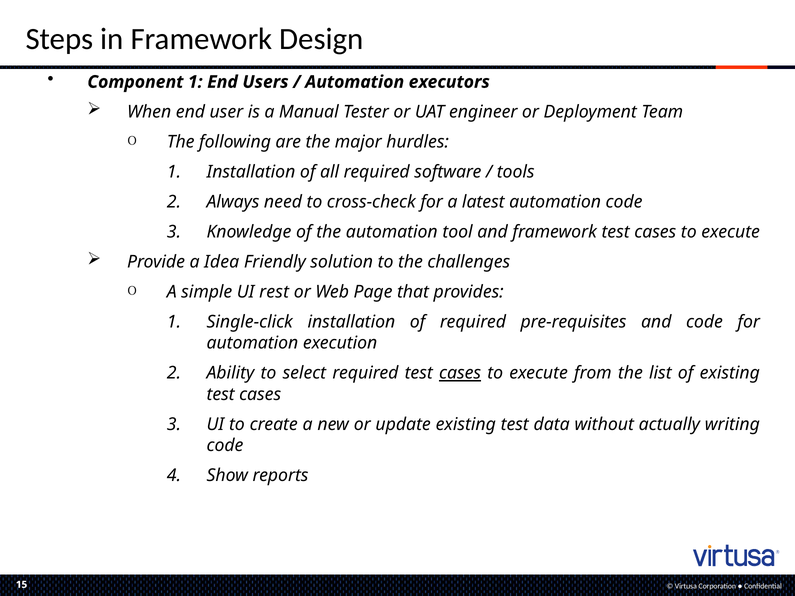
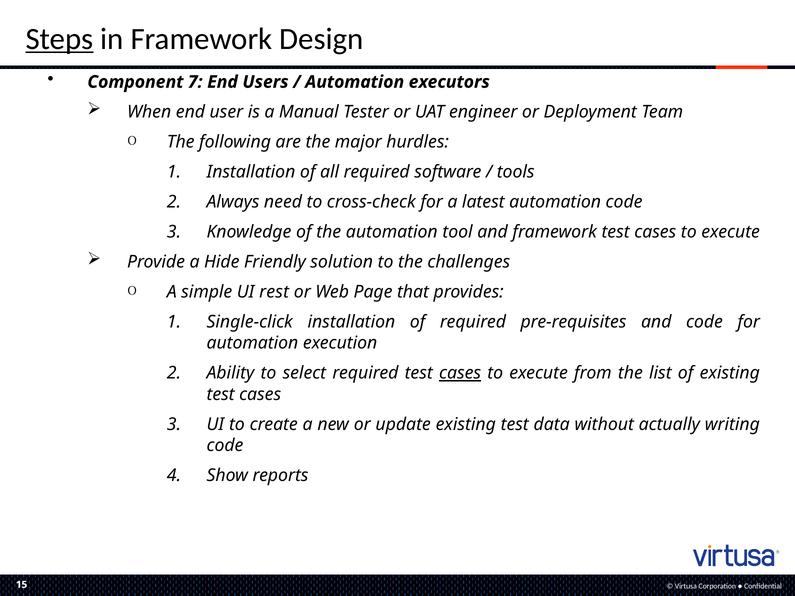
Steps underline: none -> present (60, 39)
Component 1: 1 -> 7 (195, 82)
Idea: Idea -> Hide (222, 262)
